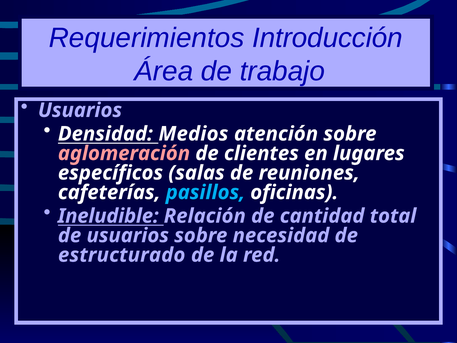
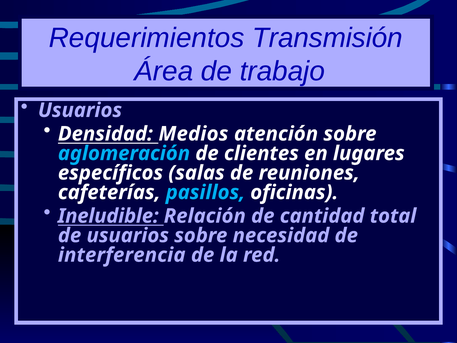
Introducción: Introducción -> Transmisión (327, 38)
aglomeración colour: pink -> light blue (124, 153)
estructurado: estructurado -> interferencia (122, 255)
